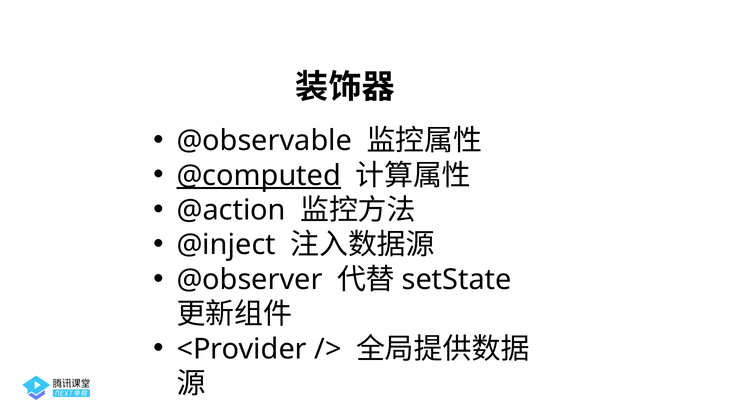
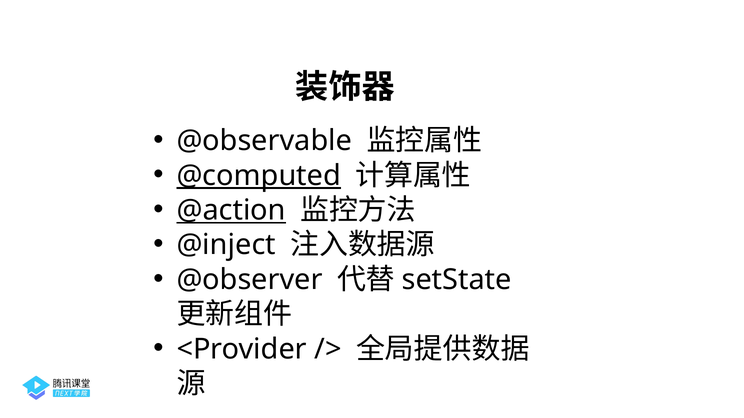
@action underline: none -> present (231, 210)
